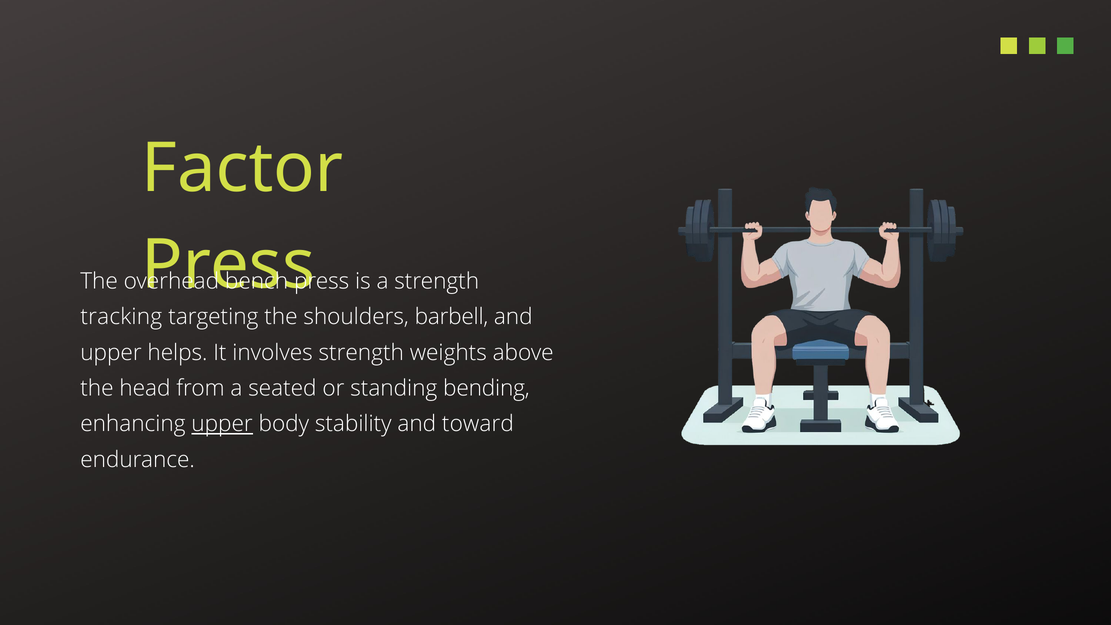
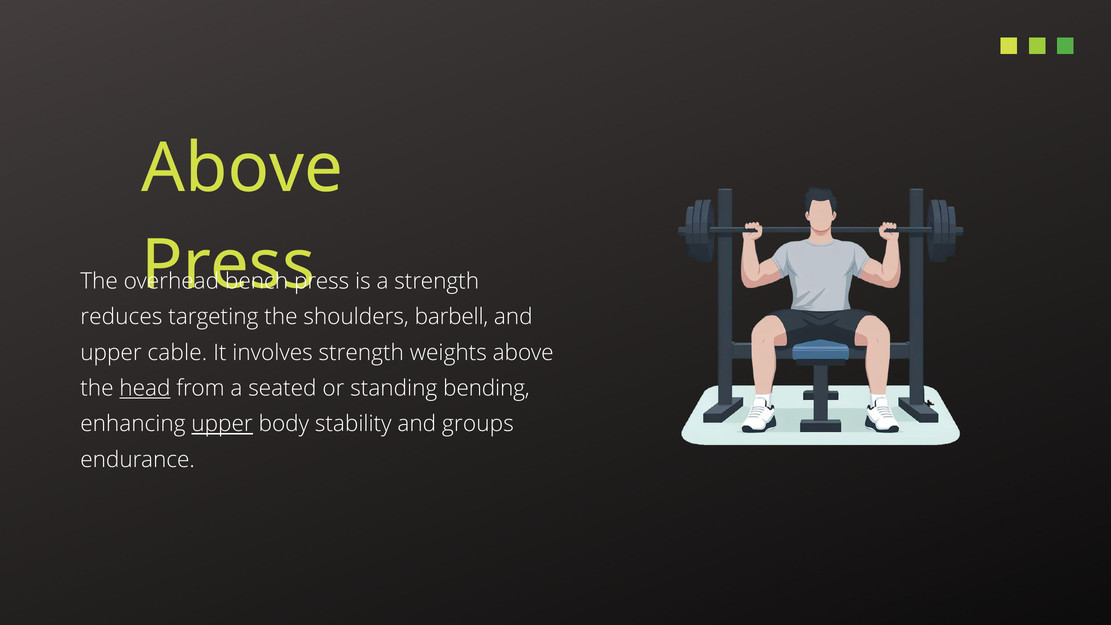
Factor: Factor -> Above (242, 168)
tracking: tracking -> reduces (121, 317)
helps: helps -> cable (177, 353)
head underline: none -> present (145, 388)
toward: toward -> groups (478, 424)
